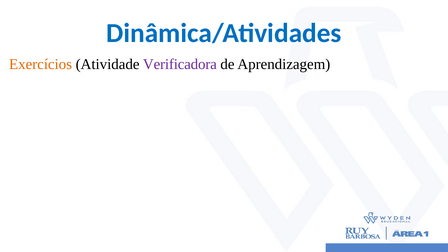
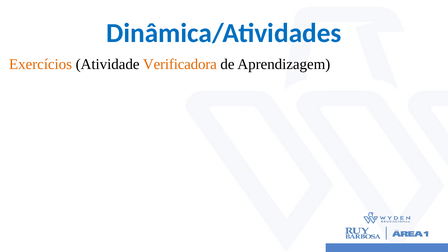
Verificadora colour: purple -> orange (180, 64)
